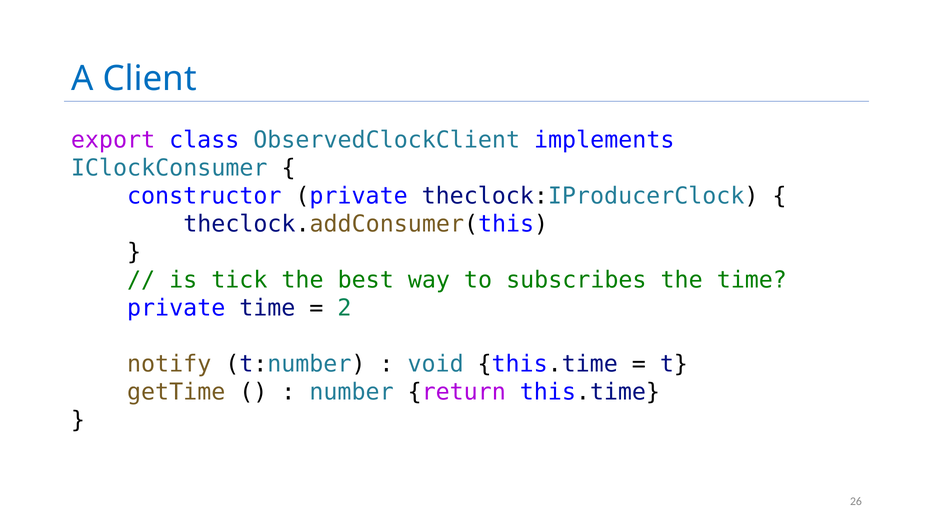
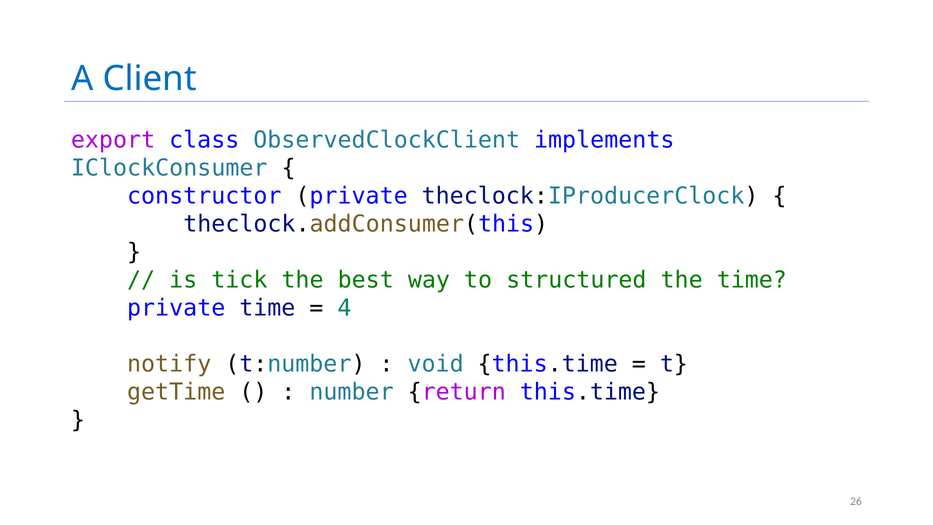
subscribes: subscribes -> structured (576, 280)
2: 2 -> 4 (344, 308)
